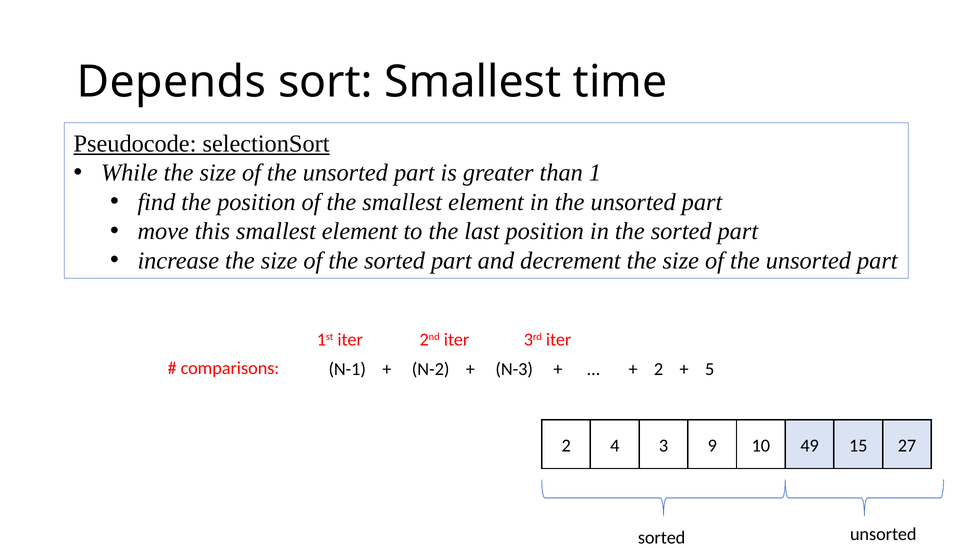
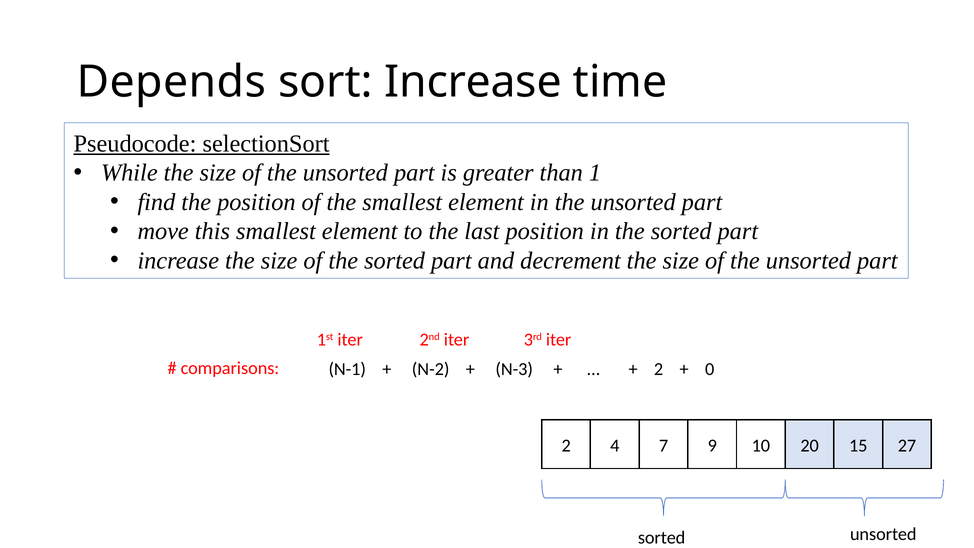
sort Smallest: Smallest -> Increase (473, 82)
5: 5 -> 0 (710, 369)
3: 3 -> 7 (664, 445)
49: 49 -> 20 (810, 445)
